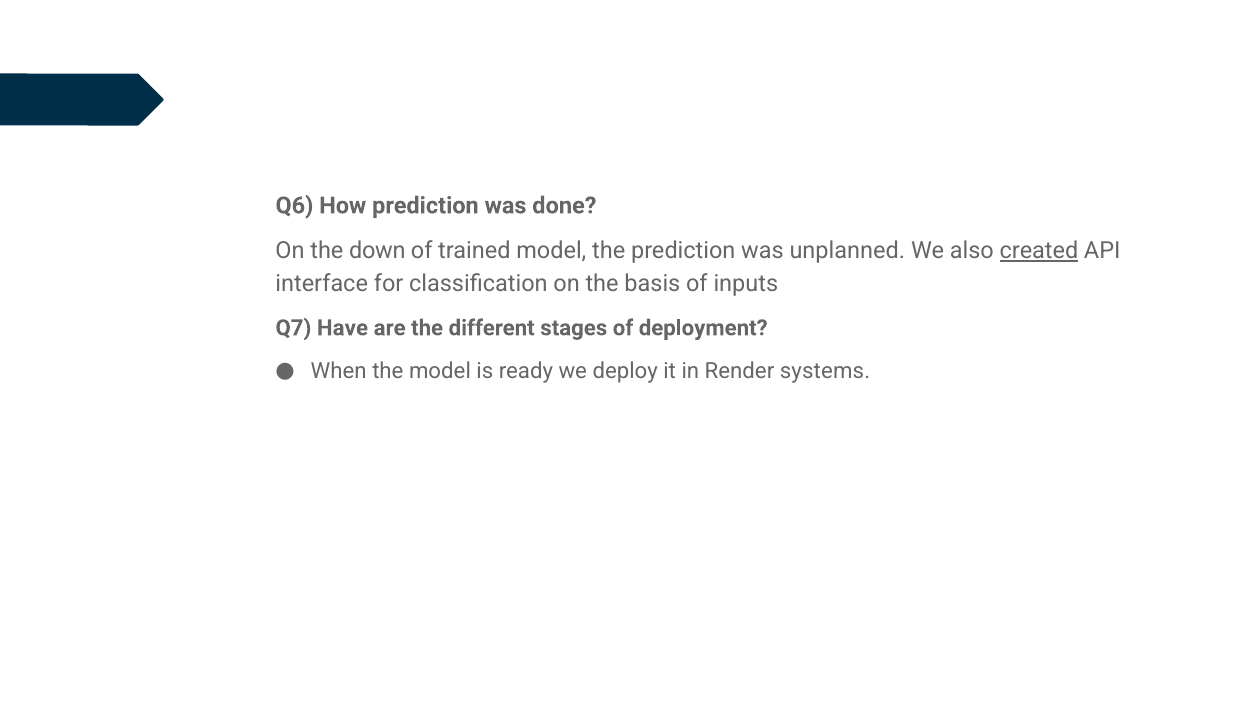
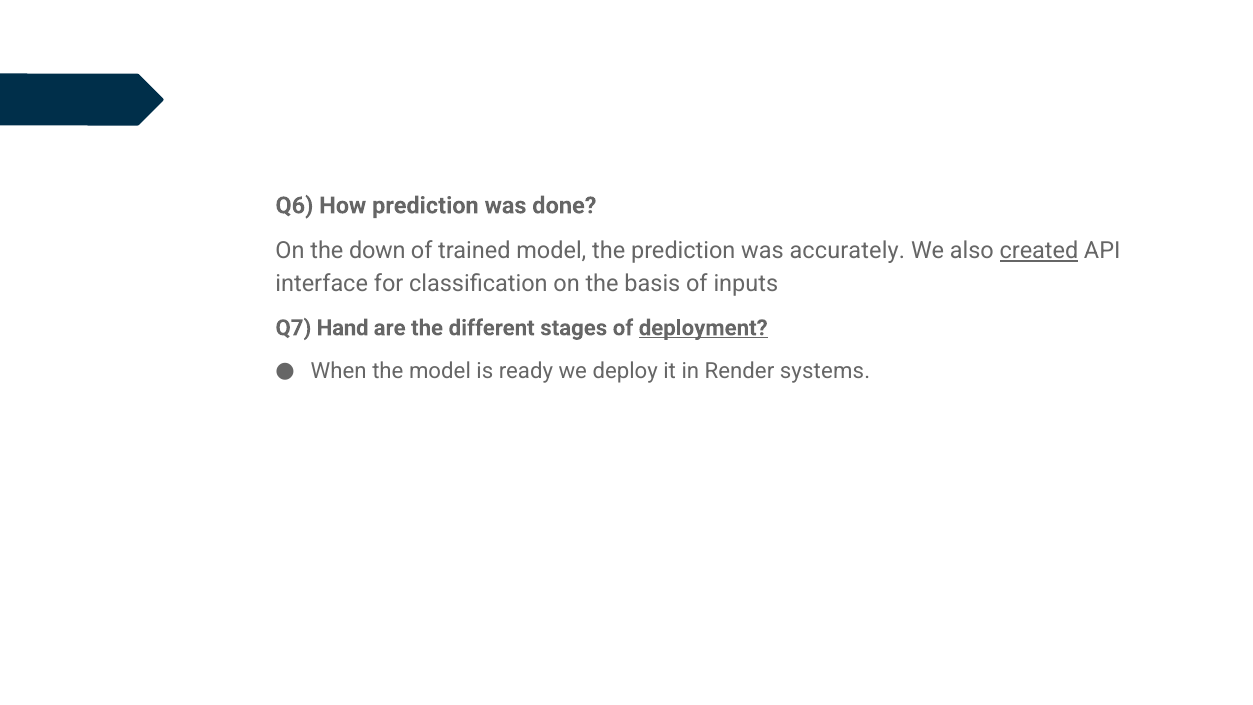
unplanned: unplanned -> accurately (847, 251)
Have: Have -> Hand (343, 328)
deployment underline: none -> present (703, 328)
